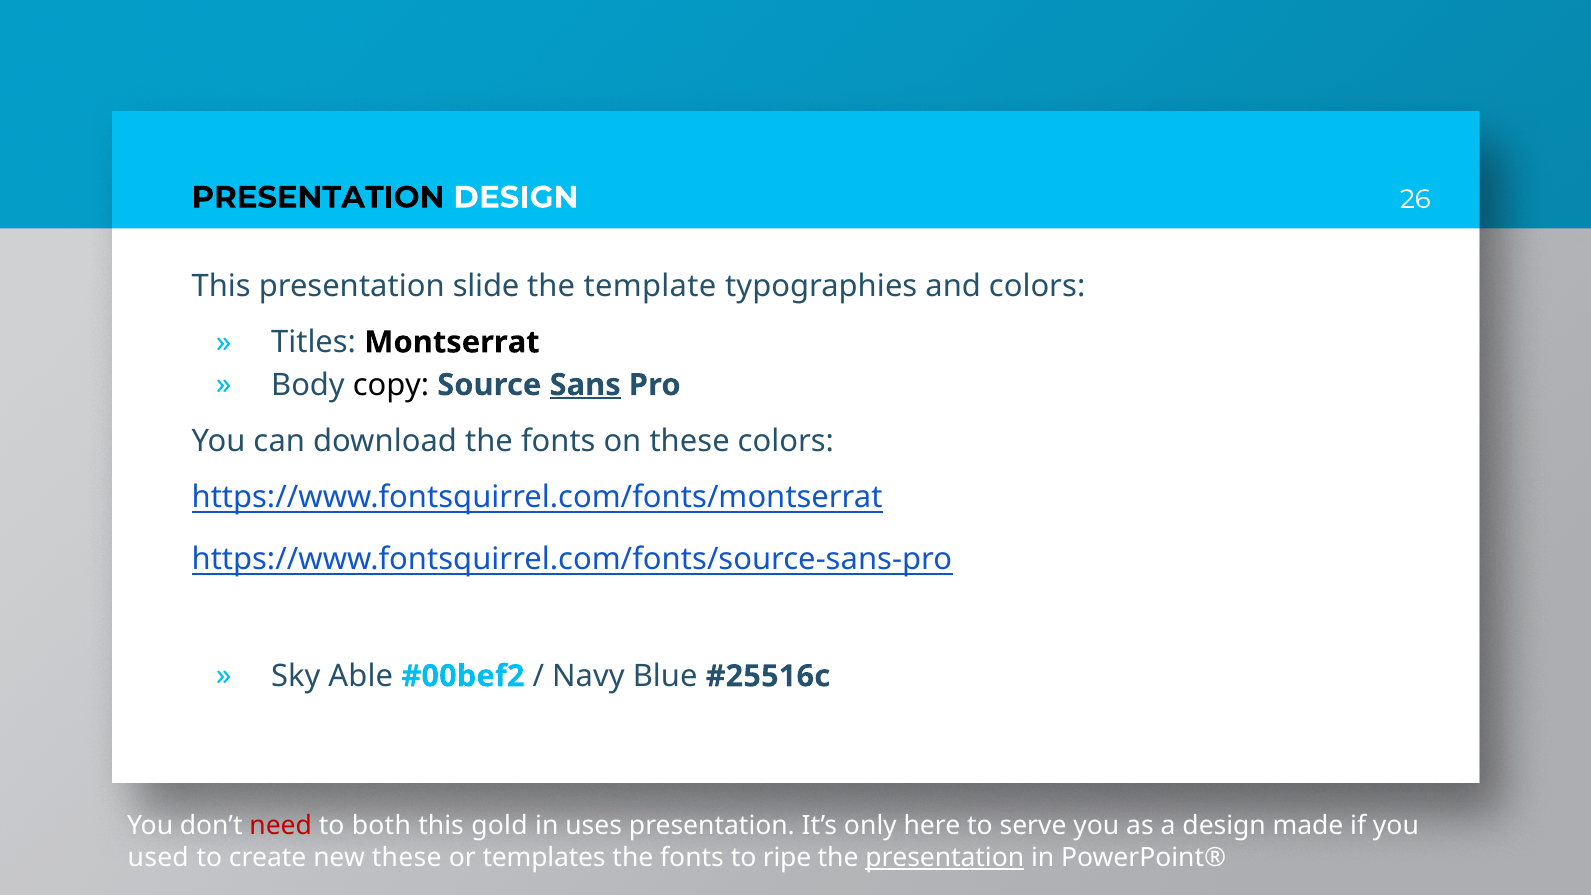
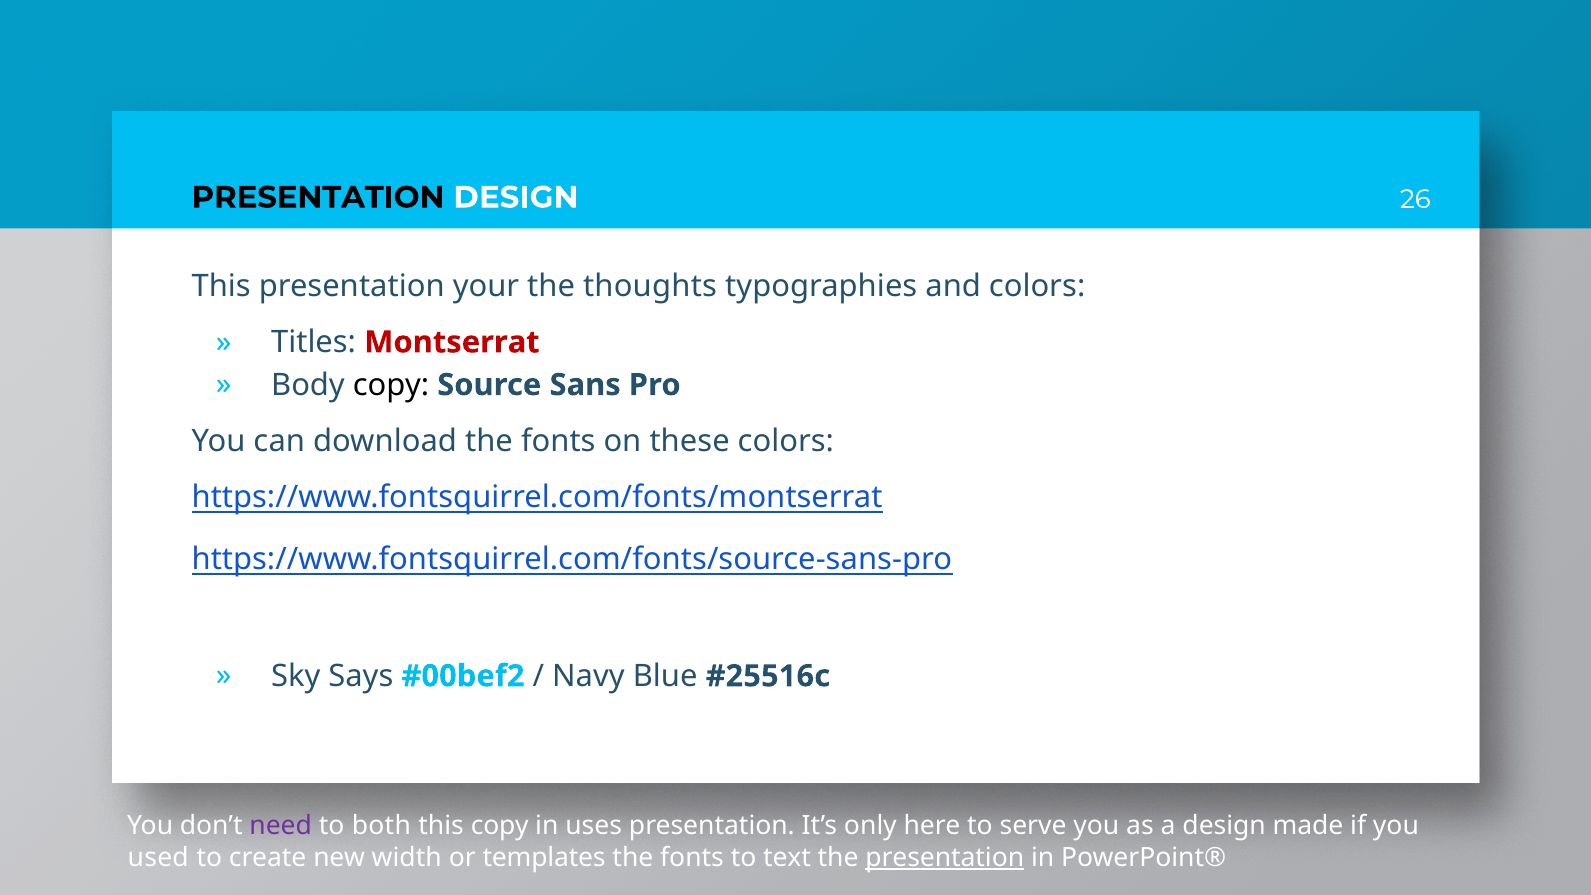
slide: slide -> your (486, 286)
template: template -> thoughts (650, 286)
Montserrat colour: black -> red (452, 342)
Sans underline: present -> none (585, 385)
Able: Able -> Says (361, 676)
need colour: red -> purple (281, 826)
this gold: gold -> copy (500, 826)
new these: these -> width (407, 858)
ripe: ripe -> text (787, 858)
